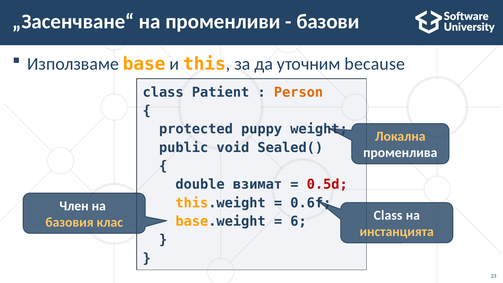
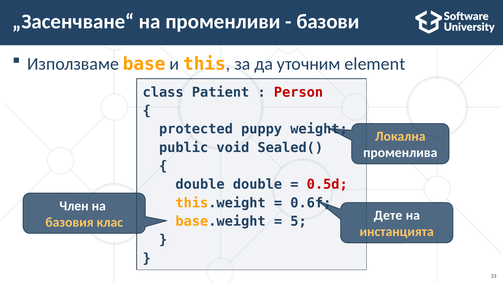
because: because -> element (375, 64)
Person colour: orange -> red (299, 92)
double взимат: взимат -> double (257, 184)
Class: Class -> Дете (388, 215)
6: 6 -> 5 (299, 221)
